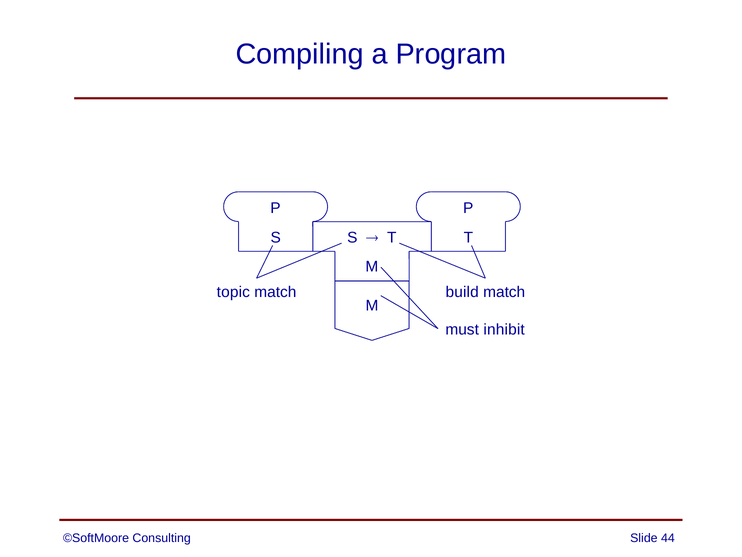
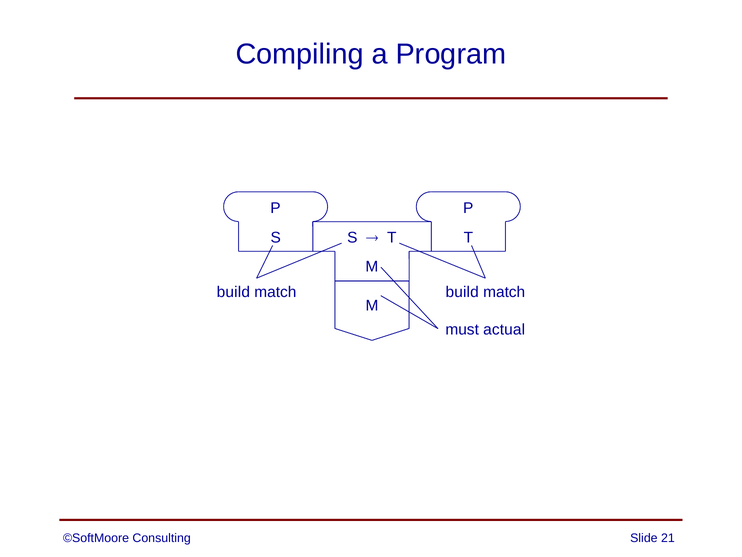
topic: topic -> build (233, 292)
inhibit: inhibit -> actual (504, 329)
44: 44 -> 21 (668, 538)
